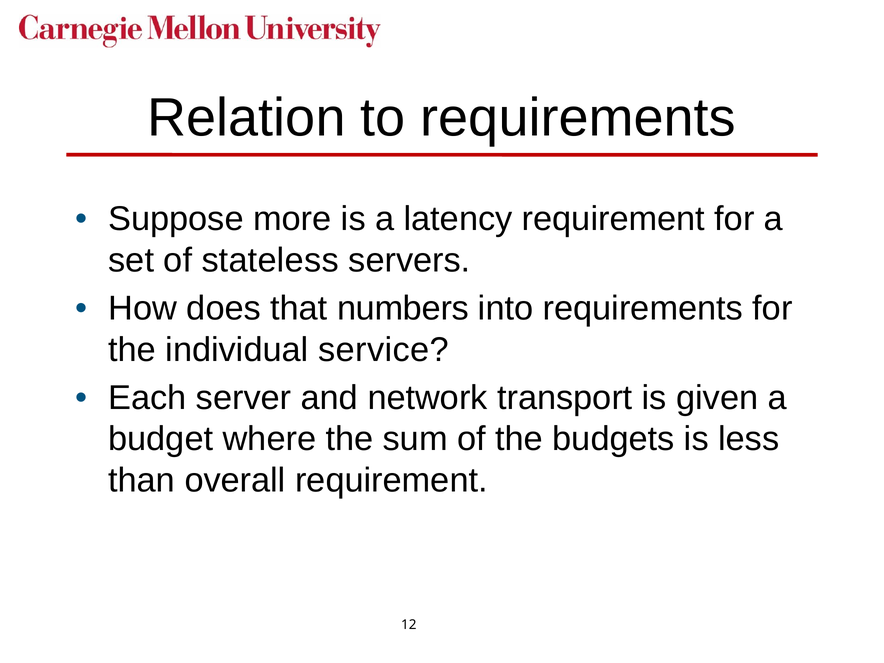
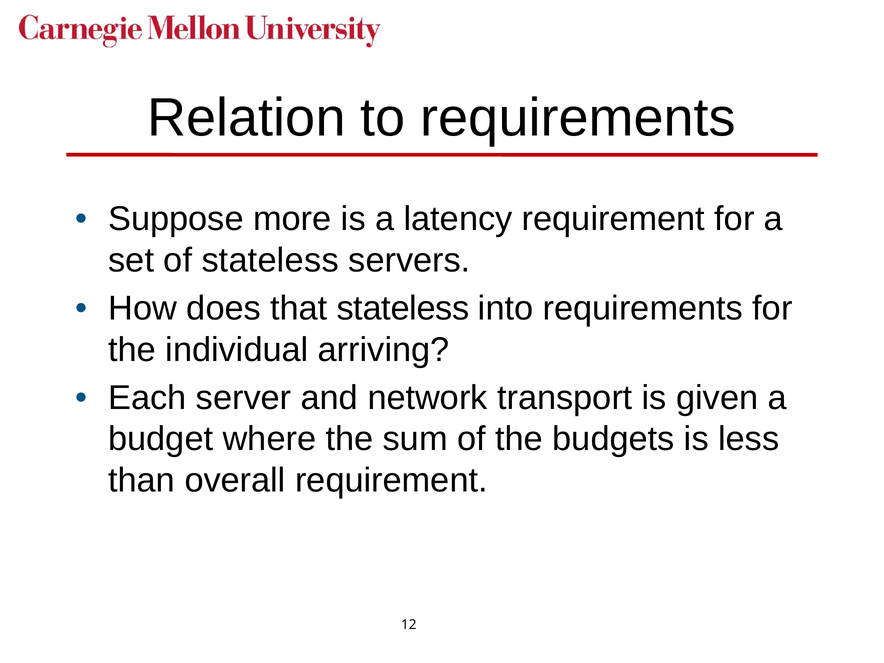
that numbers: numbers -> stateless (403, 308)
service: service -> arriving (384, 350)
